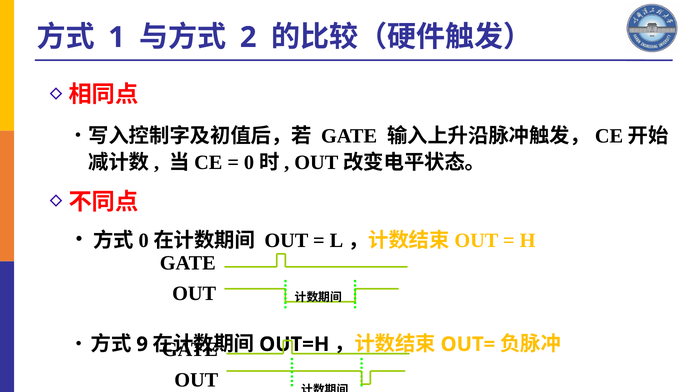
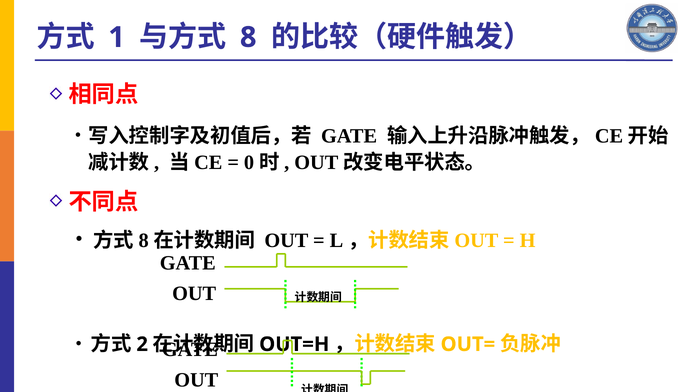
2: 2 -> 8 (248, 37)
0: 0 -> 8 (144, 241)
9: 9 -> 2 (142, 344)
